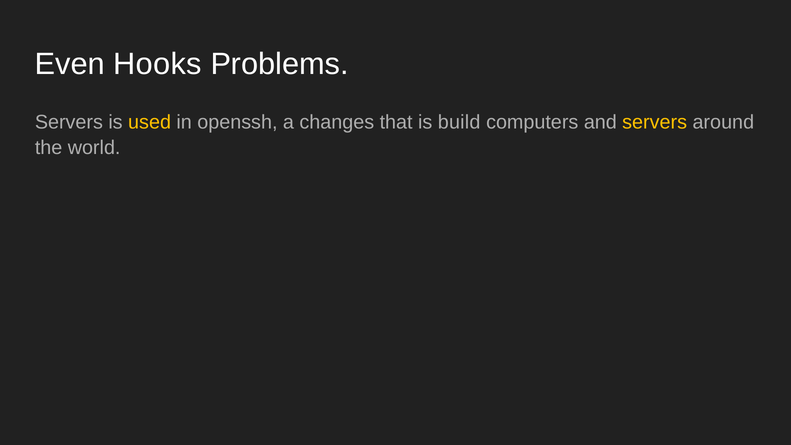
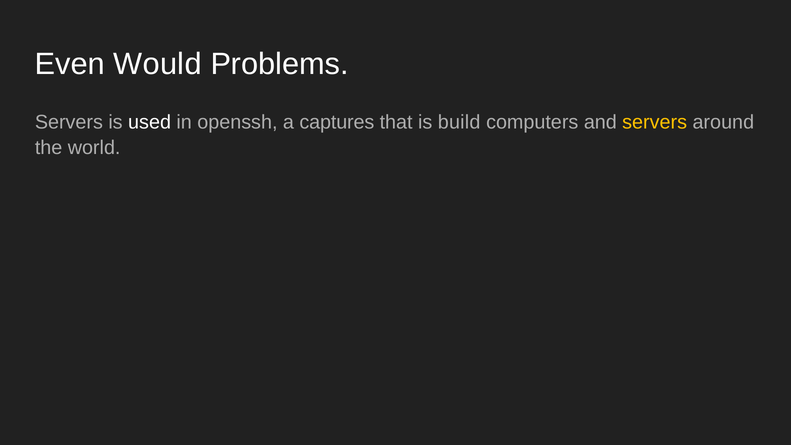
Hooks: Hooks -> Would (158, 64)
used colour: yellow -> white (150, 122)
changes: changes -> captures (337, 122)
